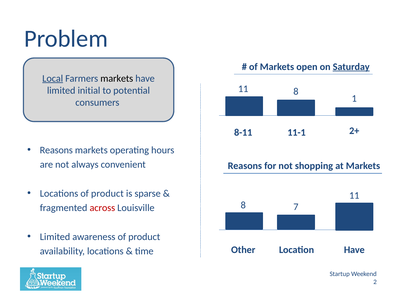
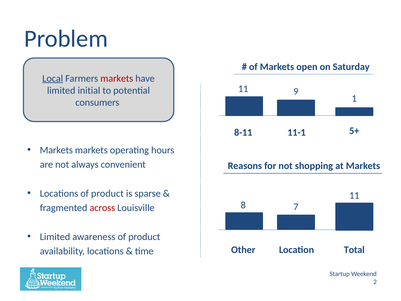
Saturday underline: present -> none (351, 67)
markets colour: black -> red (117, 78)
8: 8 -> 9 (296, 91)
2+: 2+ -> 5+ (354, 131)
Reasons: Reasons -> Markets (56, 150)
Location Have: Have -> Total (354, 250)
